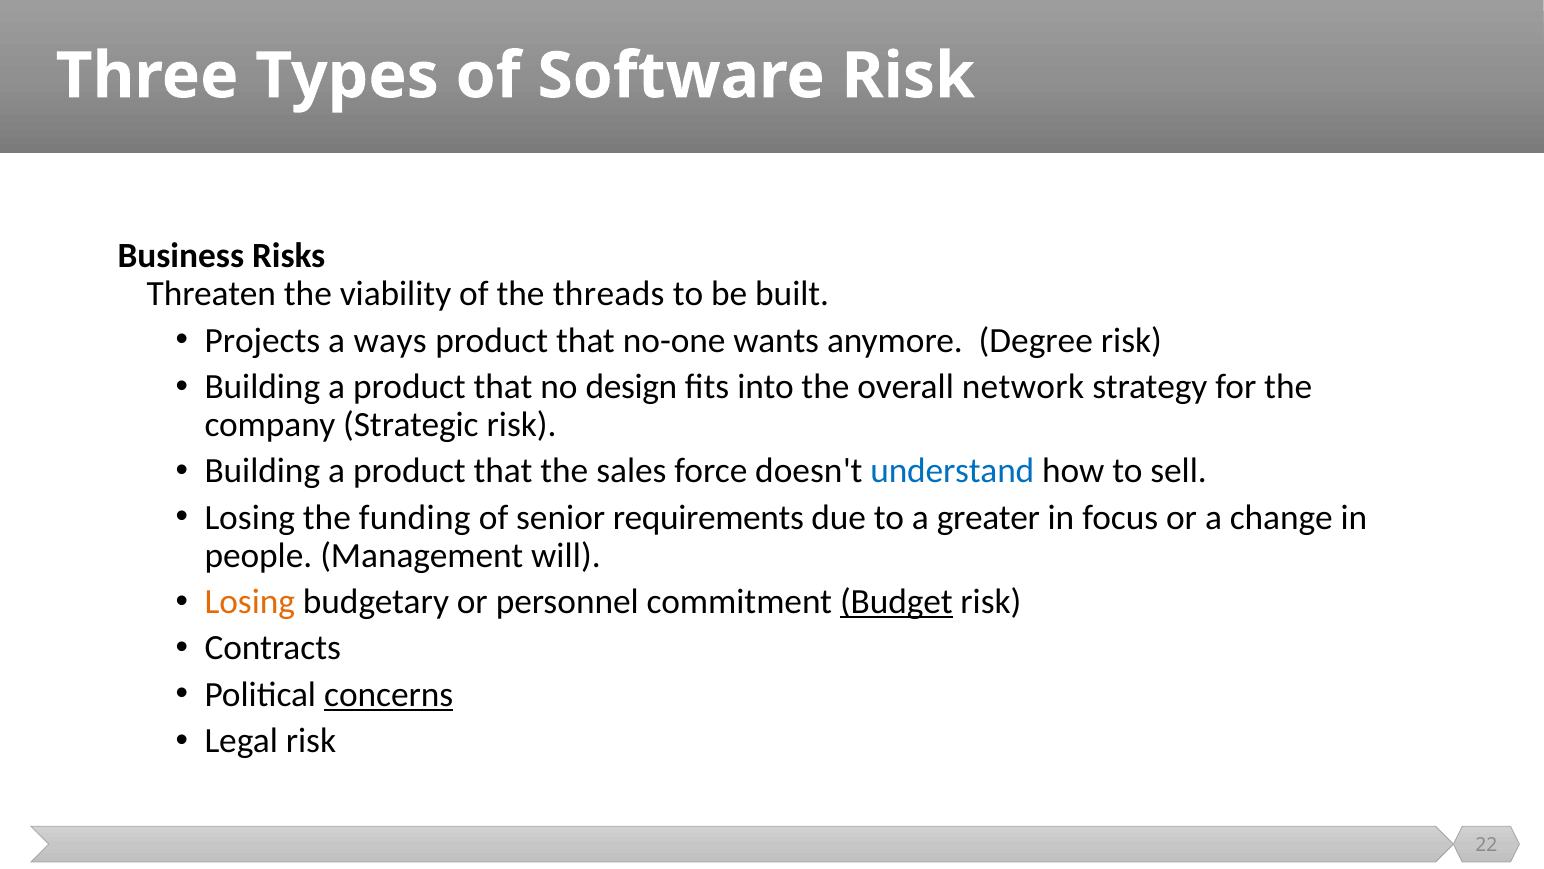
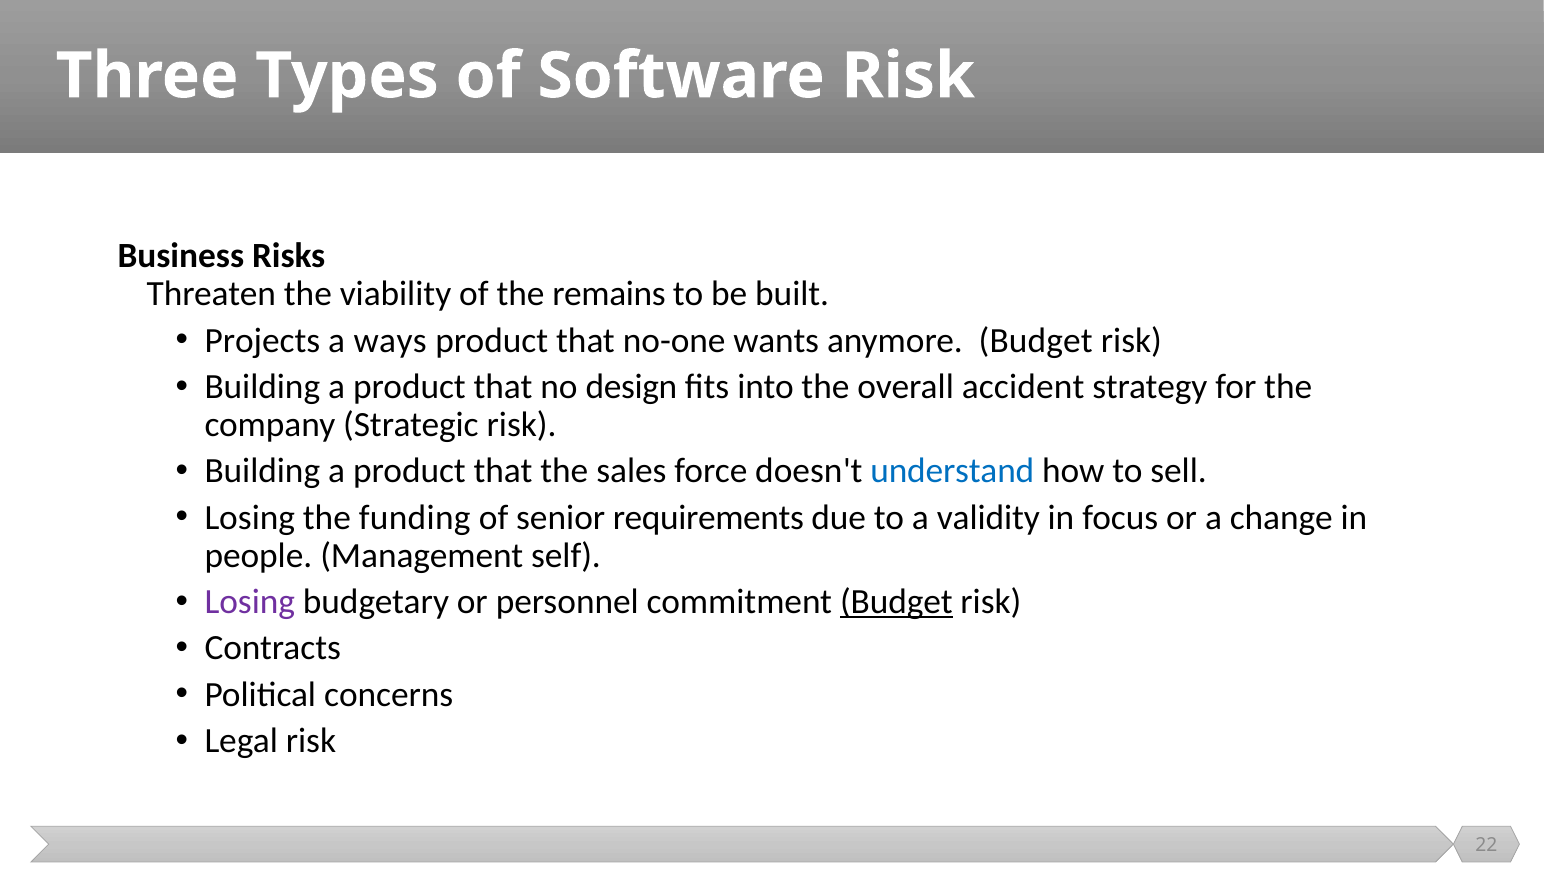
threads: threads -> remains (609, 294)
anymore Degree: Degree -> Budget (1036, 340)
network: network -> accident (1023, 387)
greater: greater -> validity (988, 517)
will: will -> self (566, 555)
Losing colour: orange -> purple (250, 602)
concerns underline: present -> none (389, 694)
